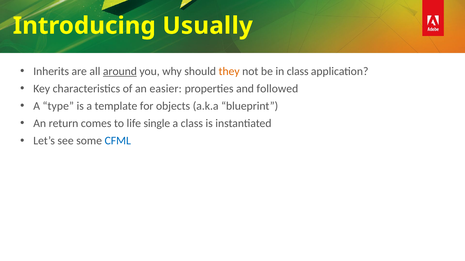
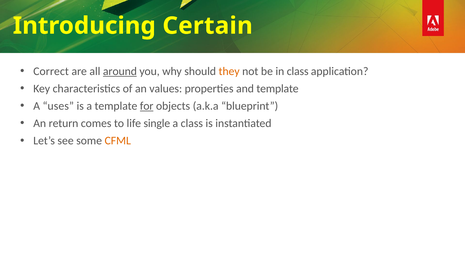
Usually: Usually -> Certain (208, 26)
Inherits: Inherits -> Correct (51, 71)
easier: easier -> values (166, 89)
and followed: followed -> template (277, 89)
type: type -> uses (58, 106)
for underline: none -> present (147, 106)
CFML colour: blue -> orange (118, 141)
